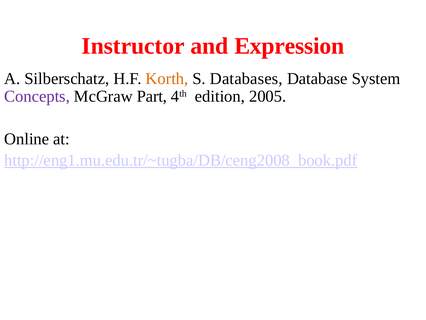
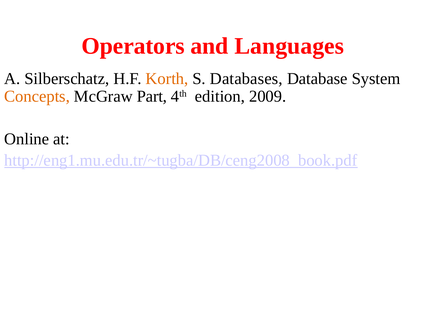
Instructor: Instructor -> Operators (133, 46)
Expression: Expression -> Languages (289, 46)
Concepts colour: purple -> orange (37, 96)
2005: 2005 -> 2009 (268, 96)
